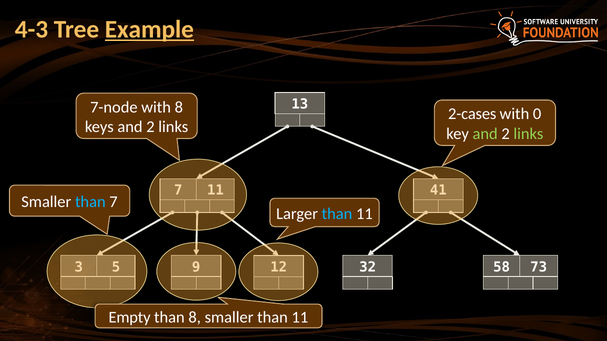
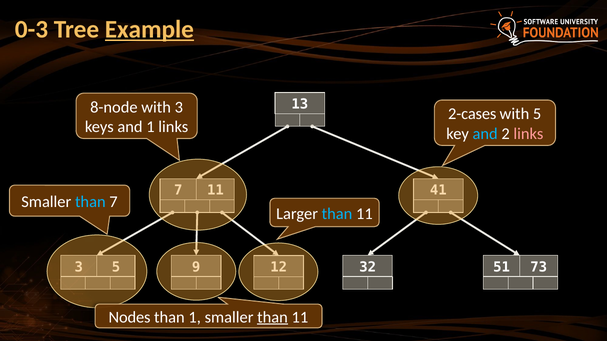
4-3: 4-3 -> 0-3 (31, 29)
7-node: 7-node -> 8-node (114, 107)
with 8: 8 -> 3 (179, 107)
with 0: 0 -> 5 (537, 114)
keys and 2: 2 -> 1 (150, 127)
and colour: light green -> light blue (485, 134)
links colour: light green -> pink (528, 134)
58: 58 -> 51 (502, 267)
Empty: Empty -> Nodes (130, 318)
than 8: 8 -> 1 (195, 318)
than underline: none -> present (273, 318)
